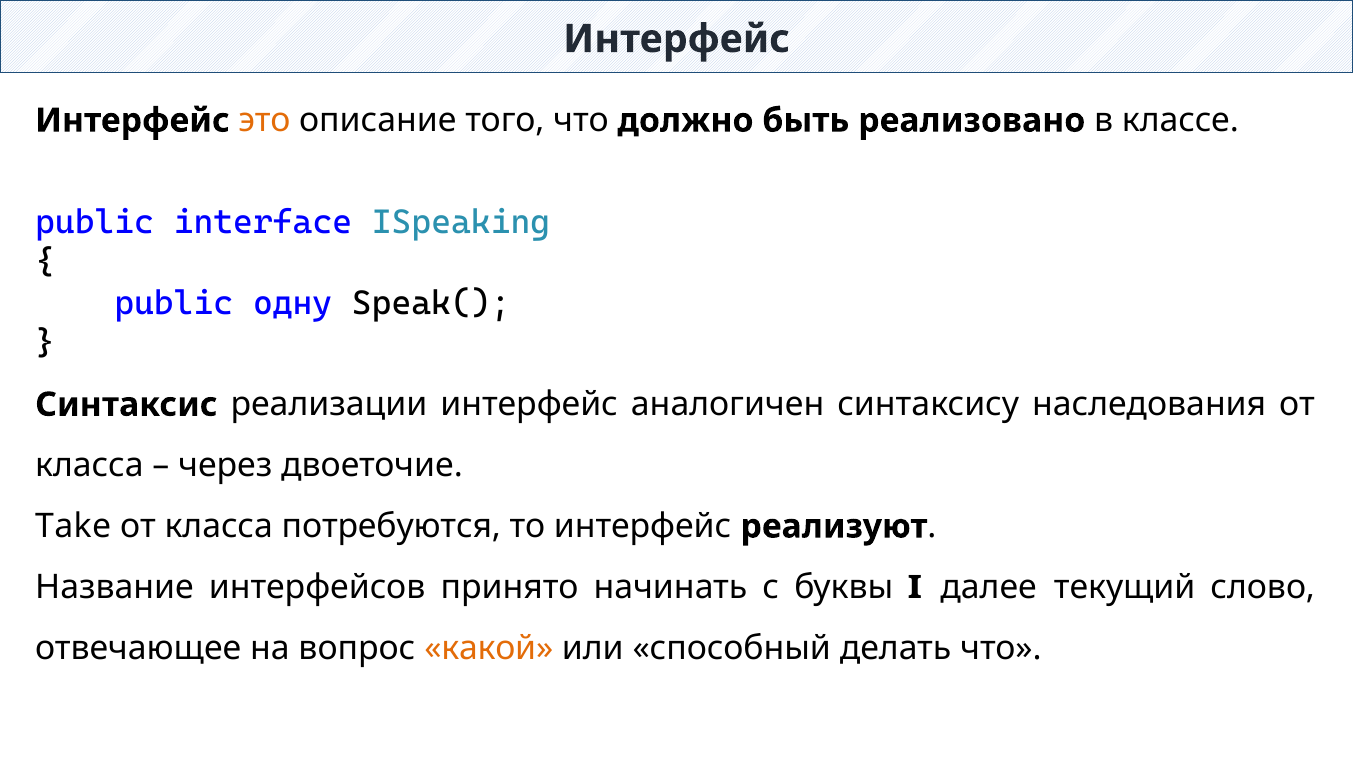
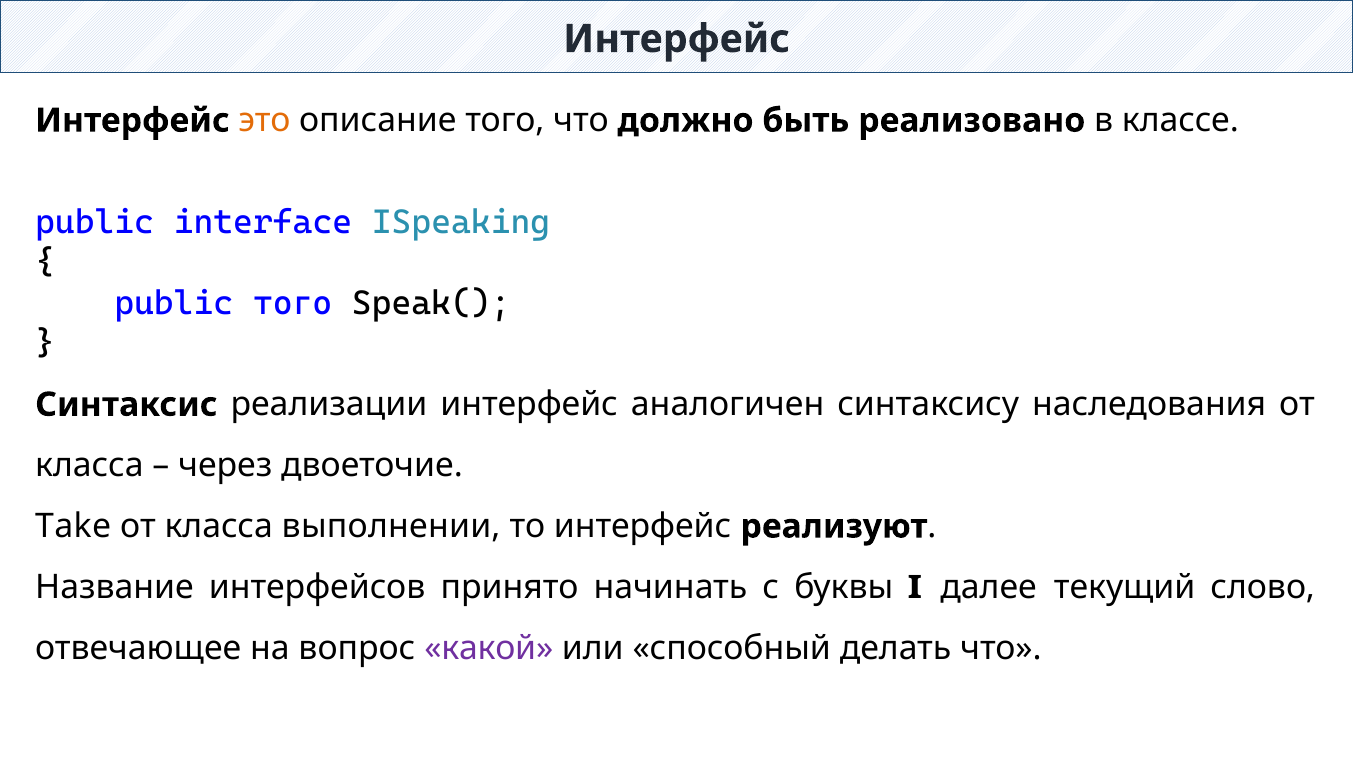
public одну: одну -> того (293, 303)
потребуются: потребуются -> выполнении (391, 526)
какой colour: orange -> purple (489, 648)
